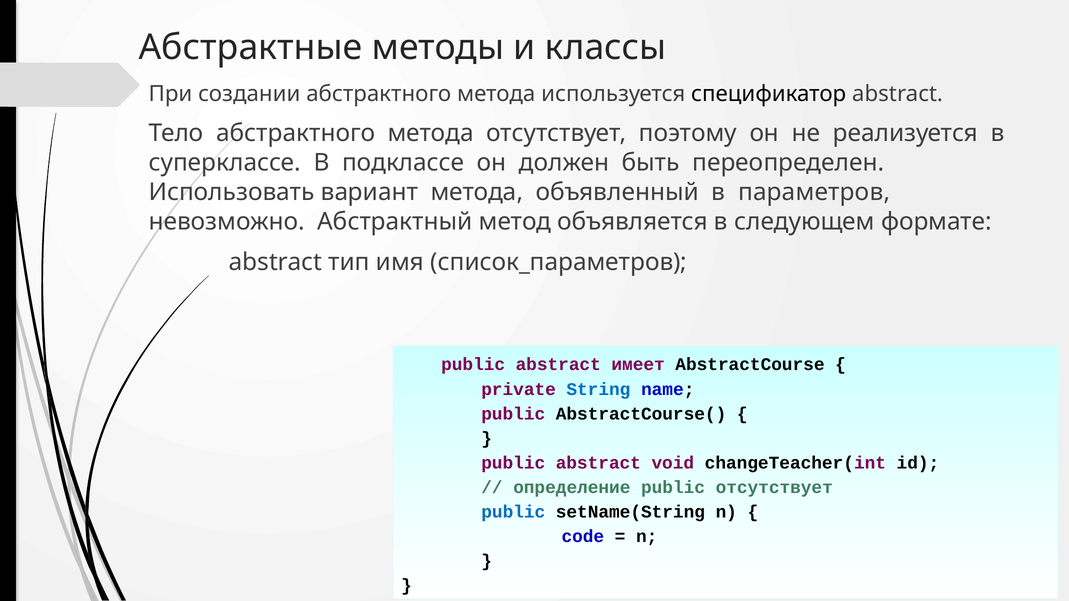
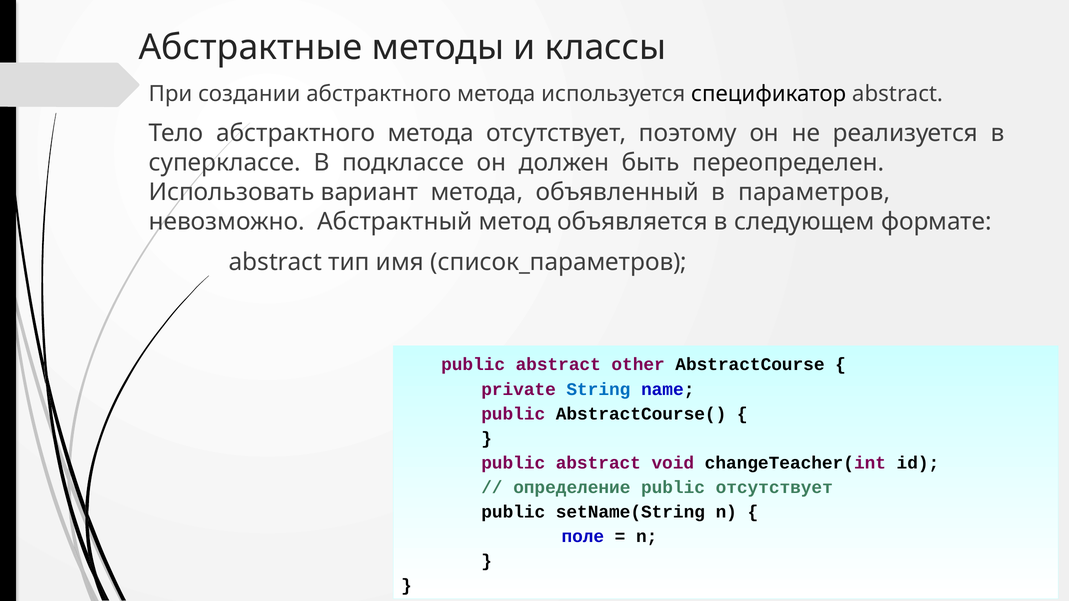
имеет: имеет -> other (638, 365)
public colour: blue -> black (513, 512)
code: code -> поле (583, 537)
